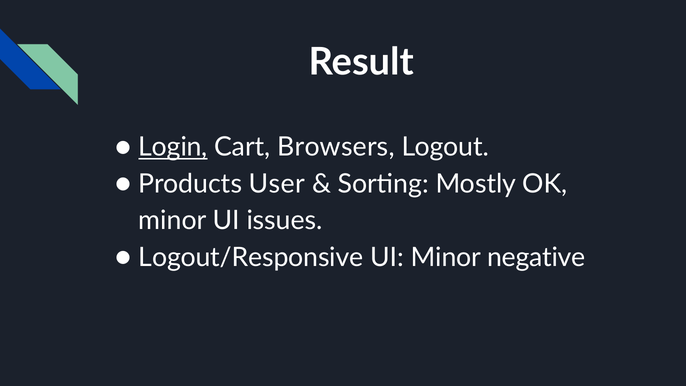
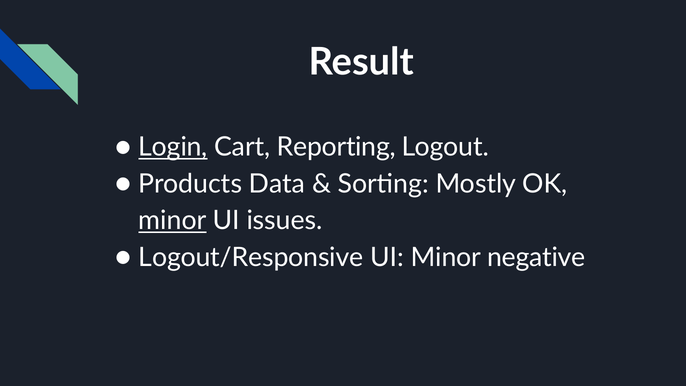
Browsers: Browsers -> Reporting (336, 147)
User: User -> Data (277, 184)
minor underline: none -> present (172, 221)
